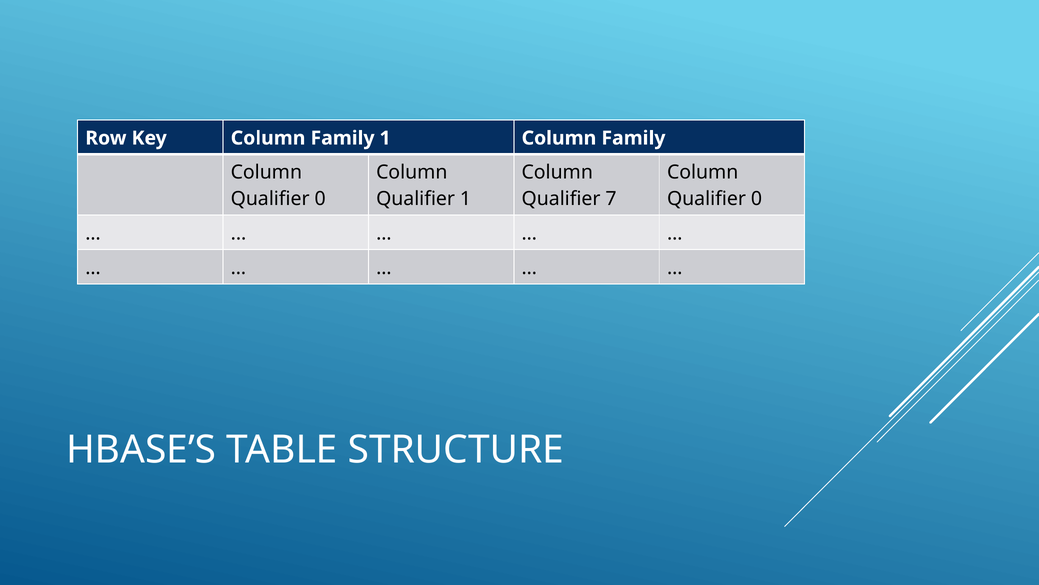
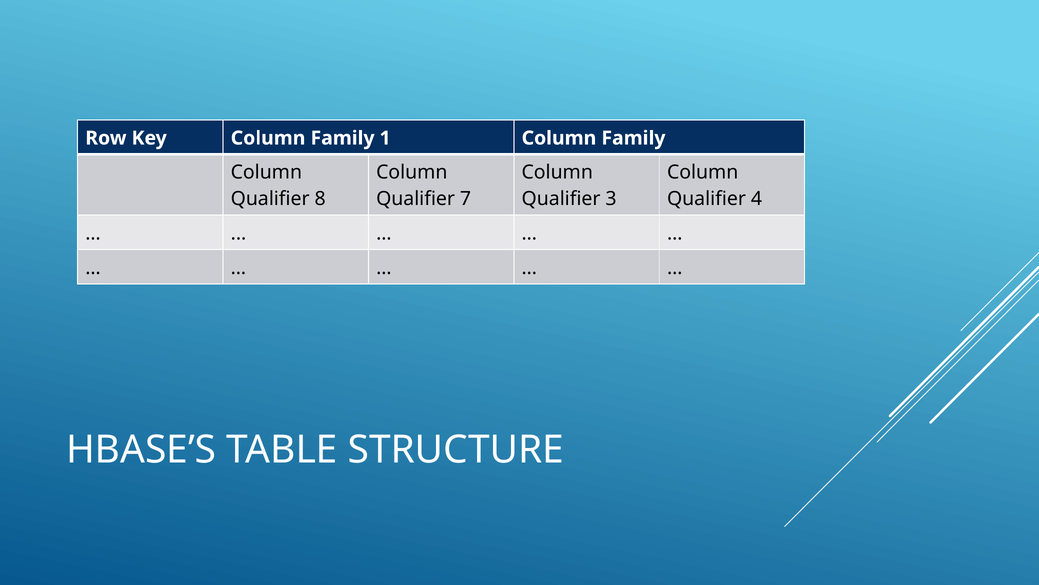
0: 0 -> 8 (320, 199)
Qualifier 1: 1 -> 7 (466, 199)
7: 7 -> 3 (611, 199)
0: 0 -> 4 (756, 199)
